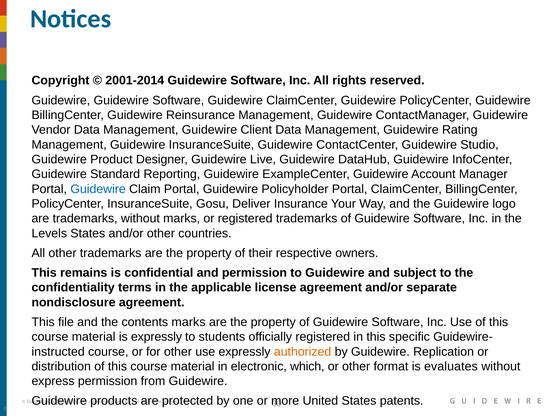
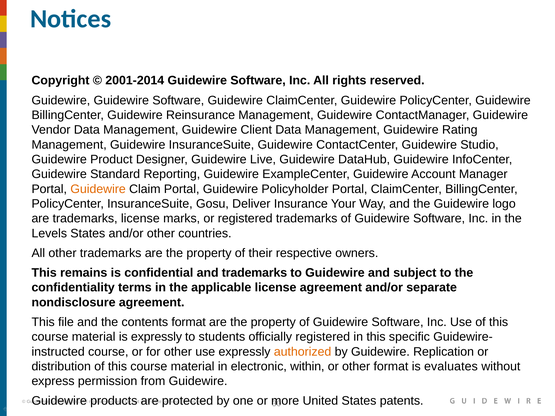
Guidewire colour: blue -> orange (98, 189)
trademarks without: without -> license (140, 219)
and permission: permission -> trademarks (254, 273)
contents marks: marks -> format (189, 322)
which: which -> within (307, 367)
